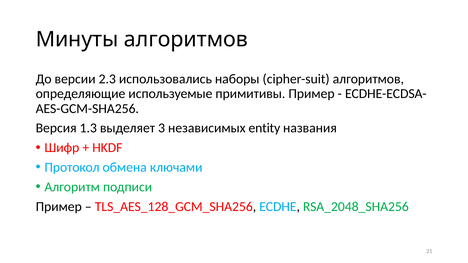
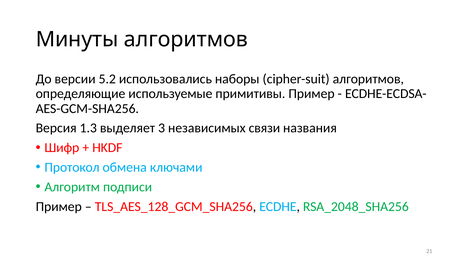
2.3: 2.3 -> 5.2 (107, 79)
entity: entity -> связи (264, 128)
